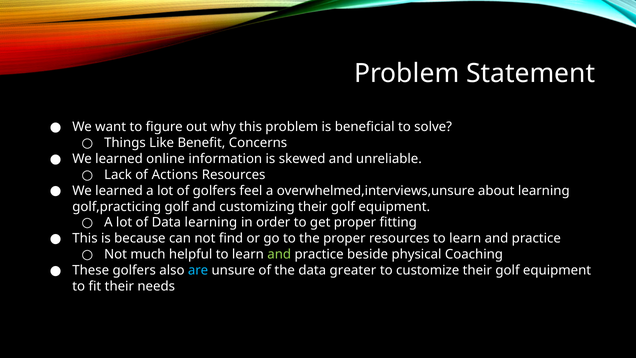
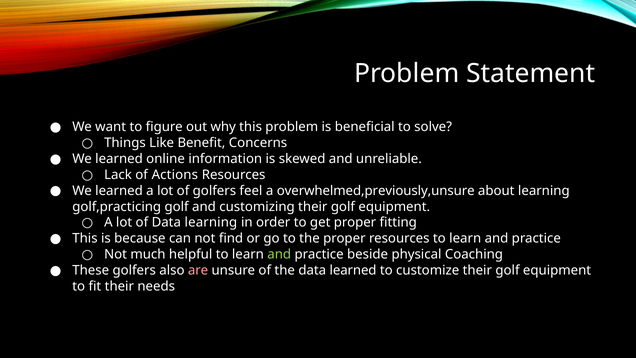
overwhelmed,interviews,unsure: overwhelmed,interviews,unsure -> overwhelmed,previously,unsure (376, 191)
are colour: light blue -> pink (198, 270)
data greater: greater -> learned (353, 270)
